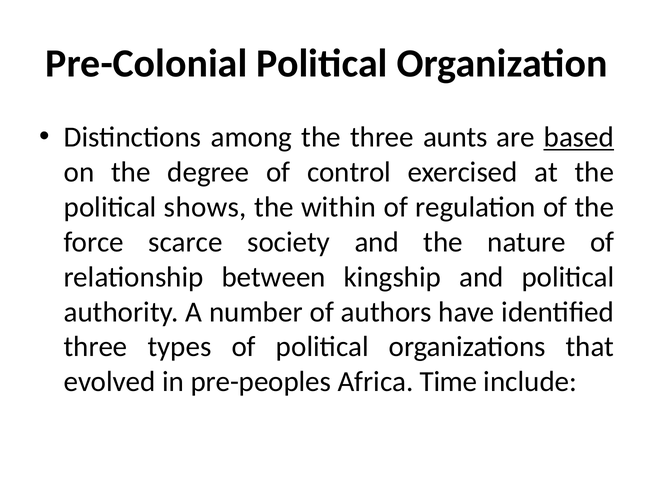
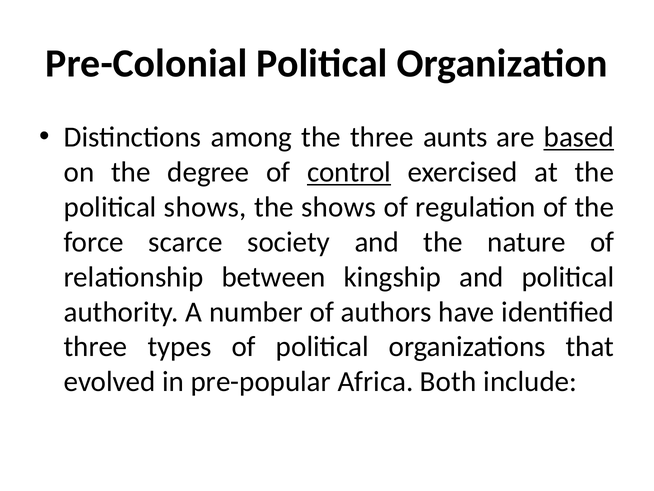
control underline: none -> present (349, 172)
the within: within -> shows (339, 207)
pre-peoples: pre-peoples -> pre-popular (261, 381)
Time: Time -> Both (448, 381)
